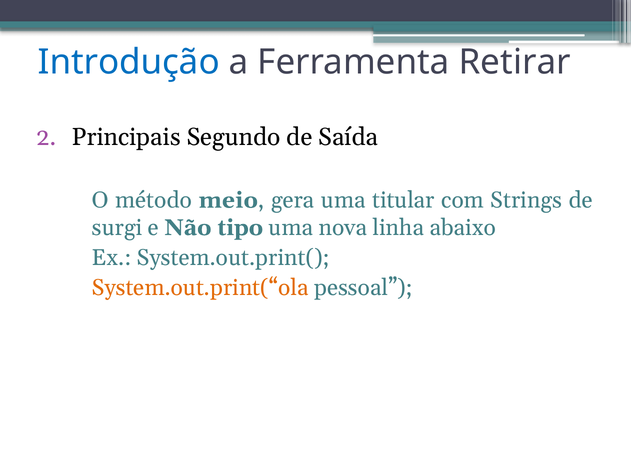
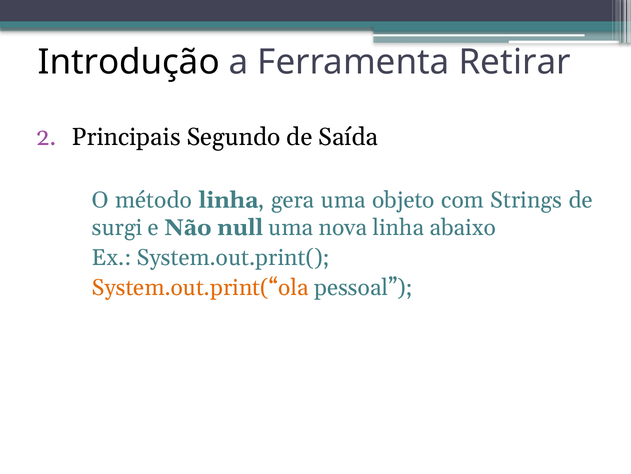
Introdução colour: blue -> black (129, 62)
método meio: meio -> linha (229, 200)
titular: titular -> objeto (403, 200)
tipo: tipo -> null (240, 227)
